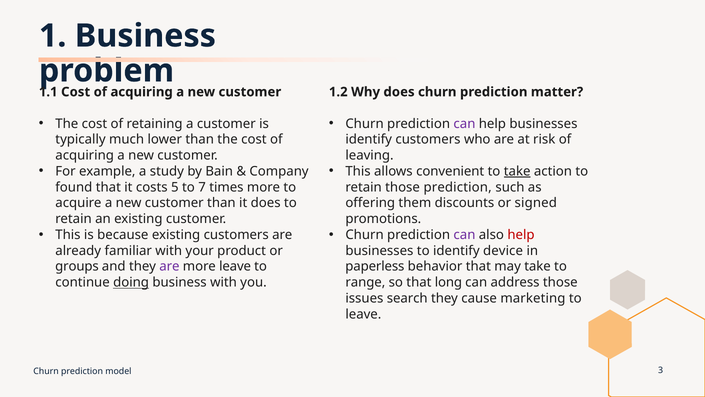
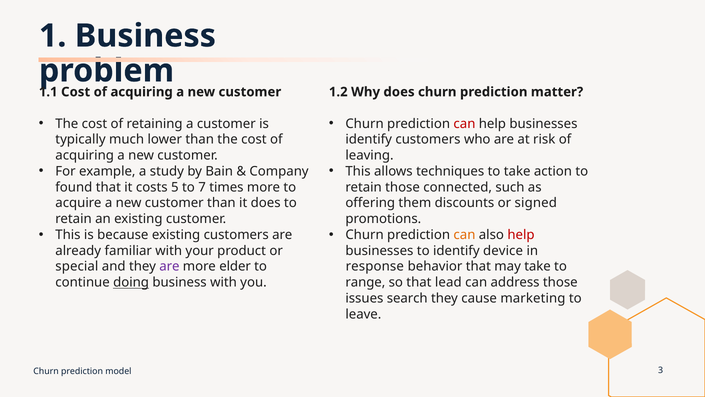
can colour: purple -> red (464, 124)
convenient: convenient -> techniques (450, 171)
take underline: present -> none (517, 171)
prediction: prediction -> connected (458, 187)
can colour: purple -> orange (464, 235)
groups: groups -> special (77, 266)
more leave: leave -> elder (235, 266)
paperless: paperless -> response (375, 266)
long: long -> lead (448, 282)
